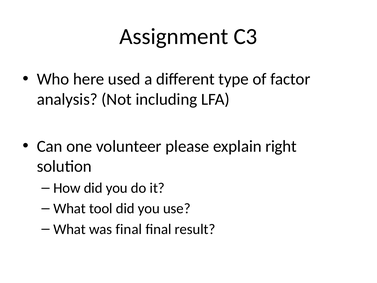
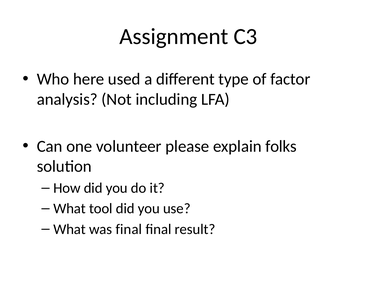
right: right -> folks (281, 146)
